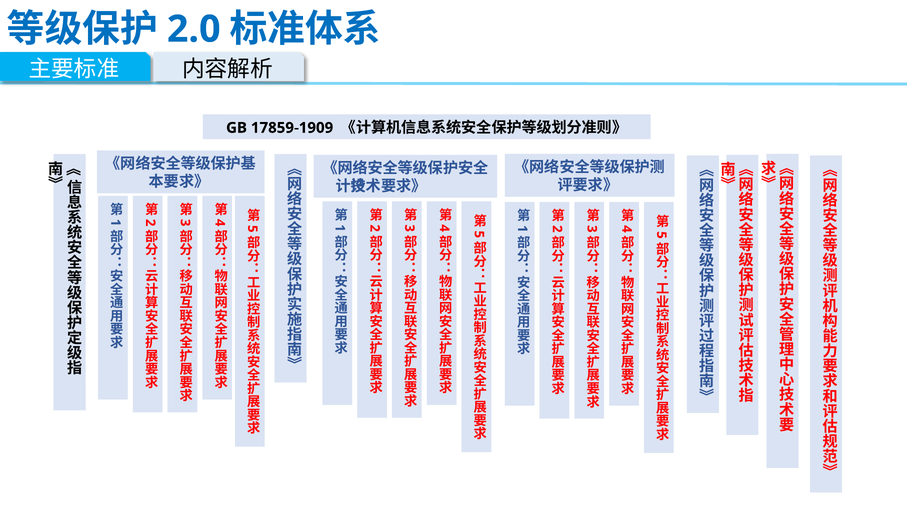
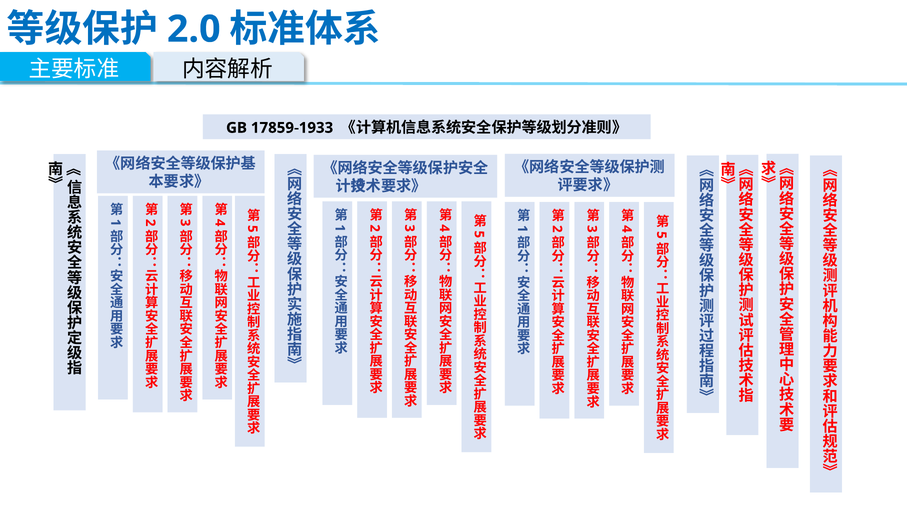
17859-1909: 17859-1909 -> 17859-1933 (292, 128)
